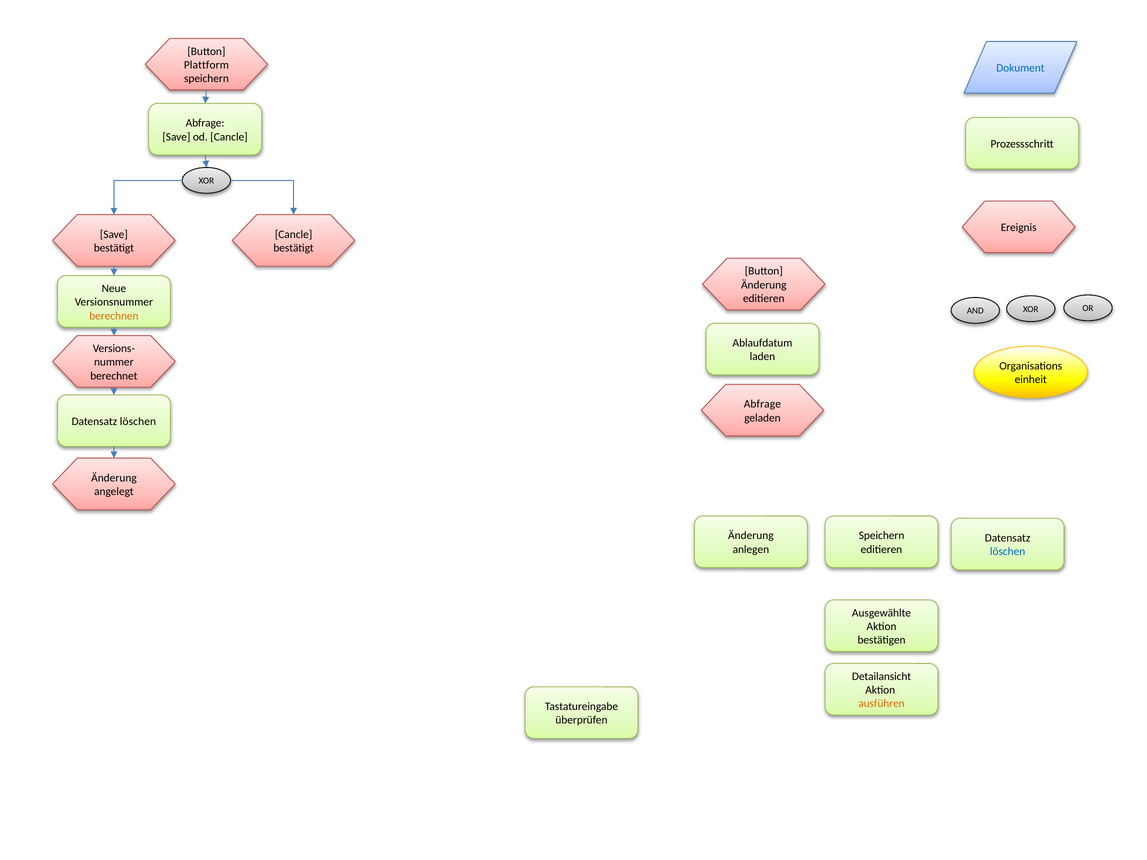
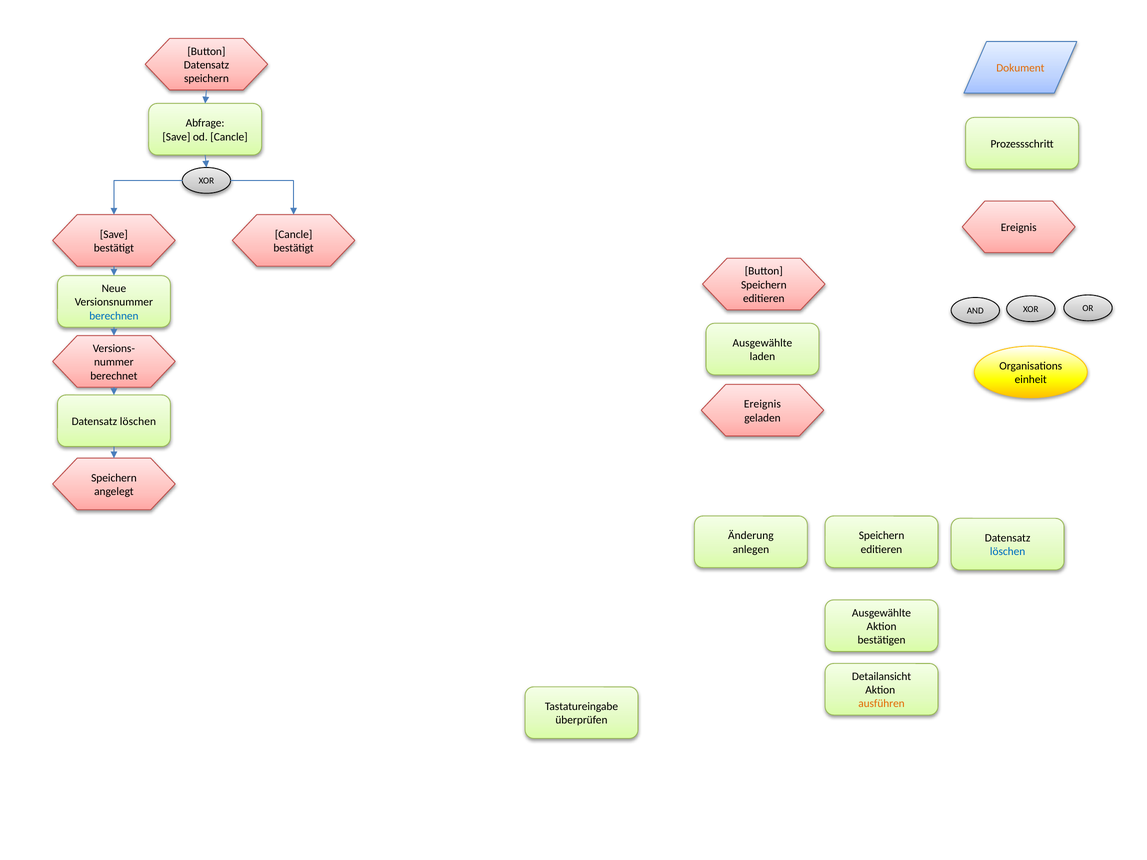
Plattform: Plattform -> Datensatz (206, 65)
Dokument colour: blue -> orange (1020, 68)
Änderung: Änderung -> Speichern (764, 285)
berechnen colour: orange -> blue (114, 316)
Ablaufdatum: Ablaufdatum -> Ausgewählte (762, 343)
Abfrage: Abfrage -> Ereignis (762, 404)
Änderung: Änderung -> Speichern (114, 478)
